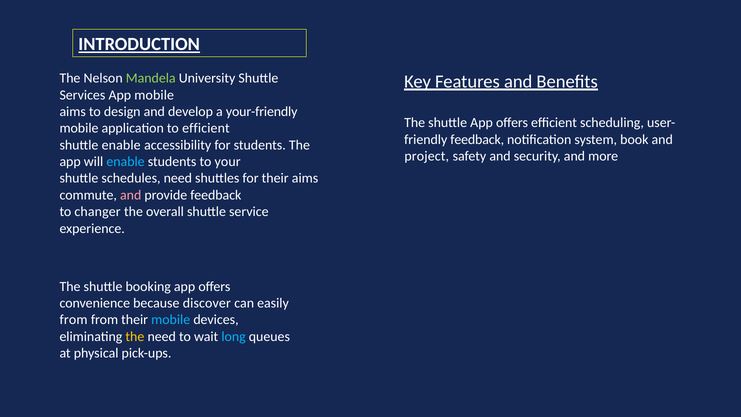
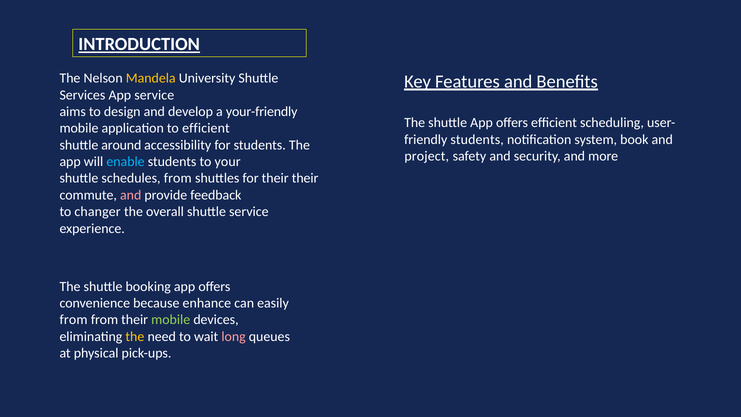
Mandela colour: light green -> yellow (151, 78)
App mobile: mobile -> service (154, 95)
feedback: feedback -> students (477, 139)
shuttle enable: enable -> around (121, 145)
schedules need: need -> from (178, 178)
their aims: aims -> their (305, 178)
discover: discover -> enhance (207, 303)
mobile colour: light blue -> light green (171, 320)
long colour: light blue -> pink (234, 336)
